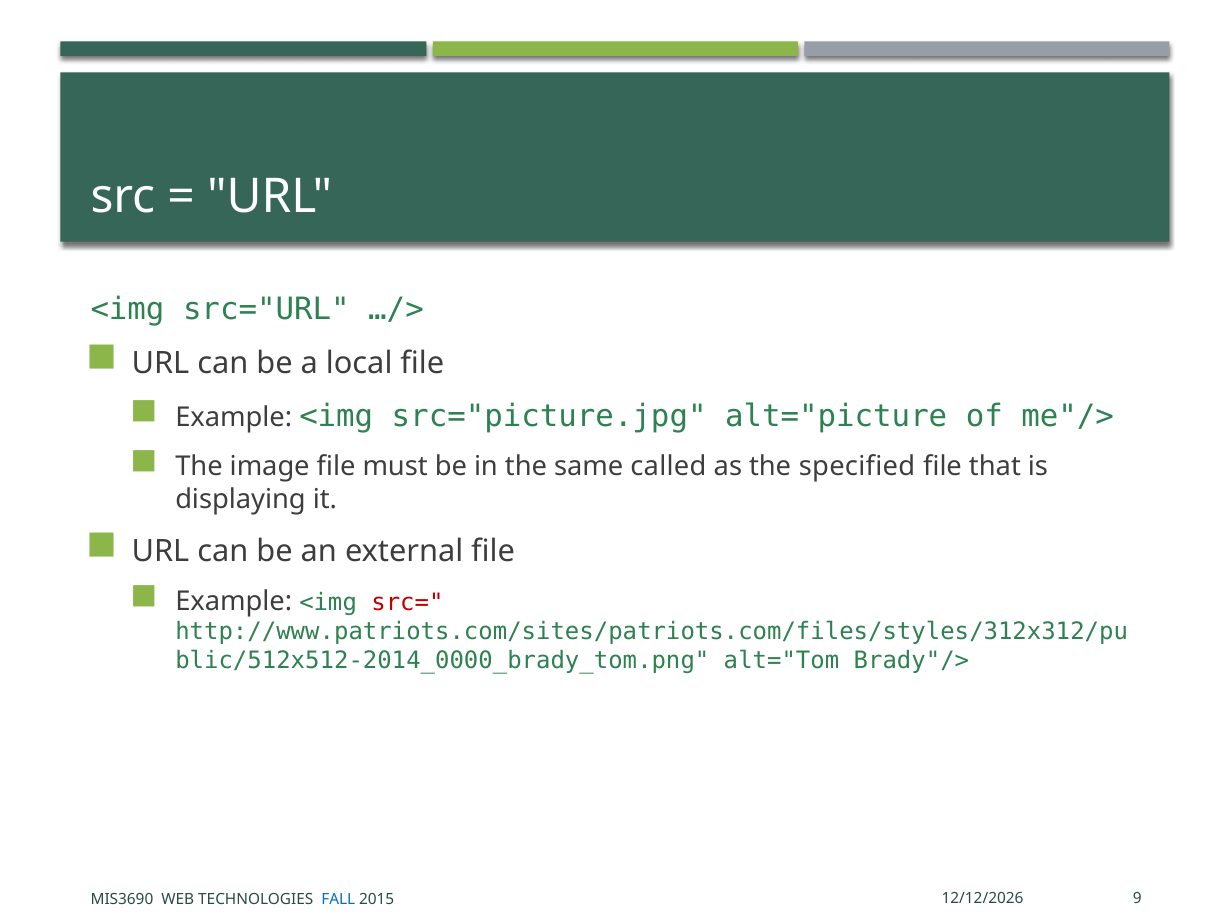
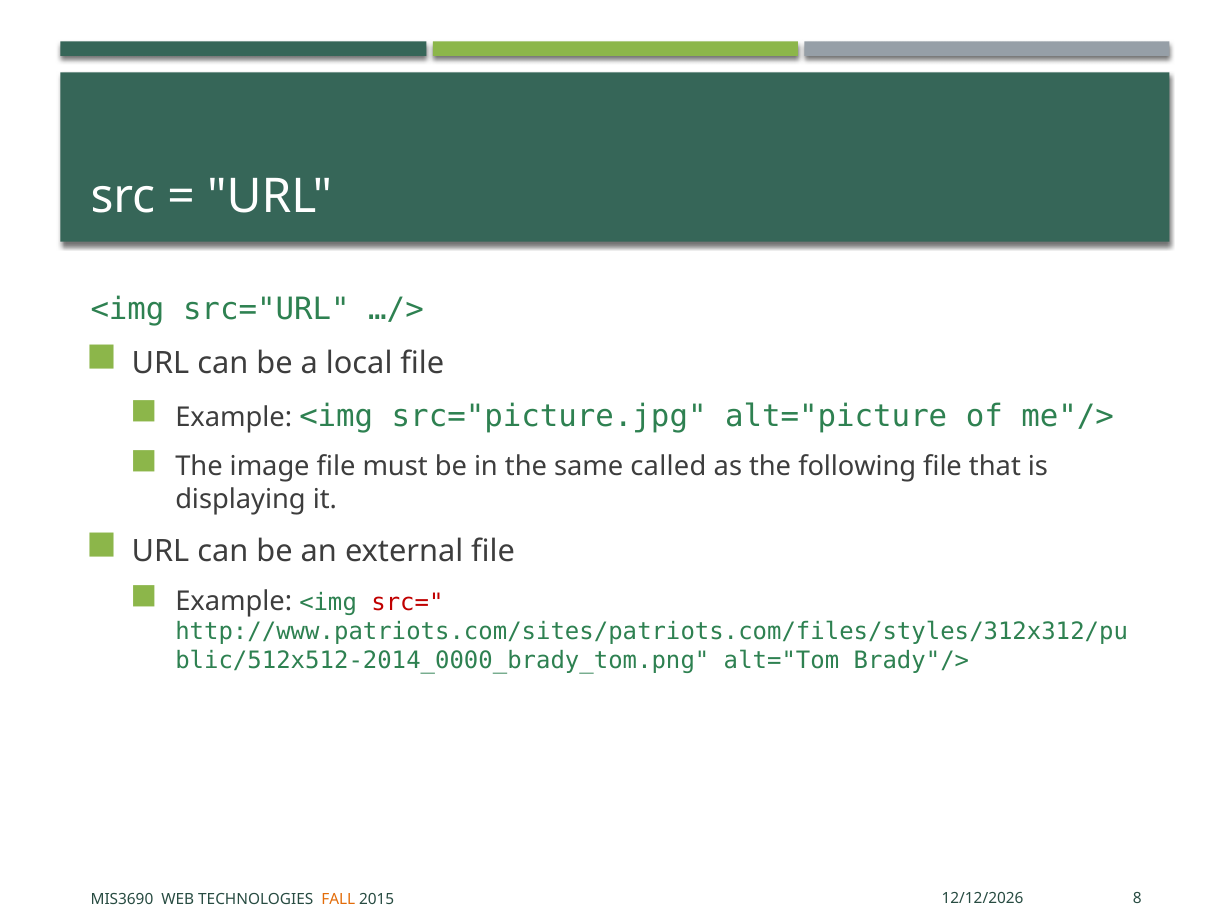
specified: specified -> following (857, 467)
9: 9 -> 8 (1137, 899)
FALL colour: blue -> orange (338, 899)
